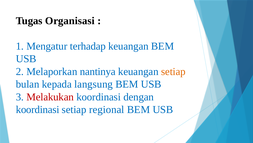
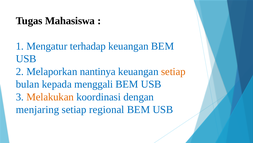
Organisasi: Organisasi -> Mahasiswa (70, 21)
langsung: langsung -> menggali (94, 84)
Melakukan colour: red -> orange (50, 96)
koordinasi: koordinasi -> menjaring (38, 109)
